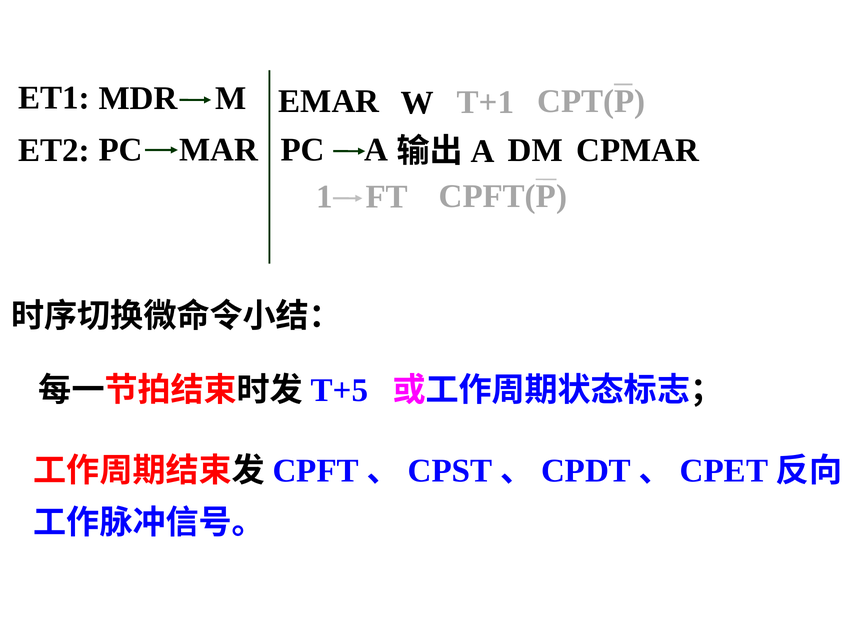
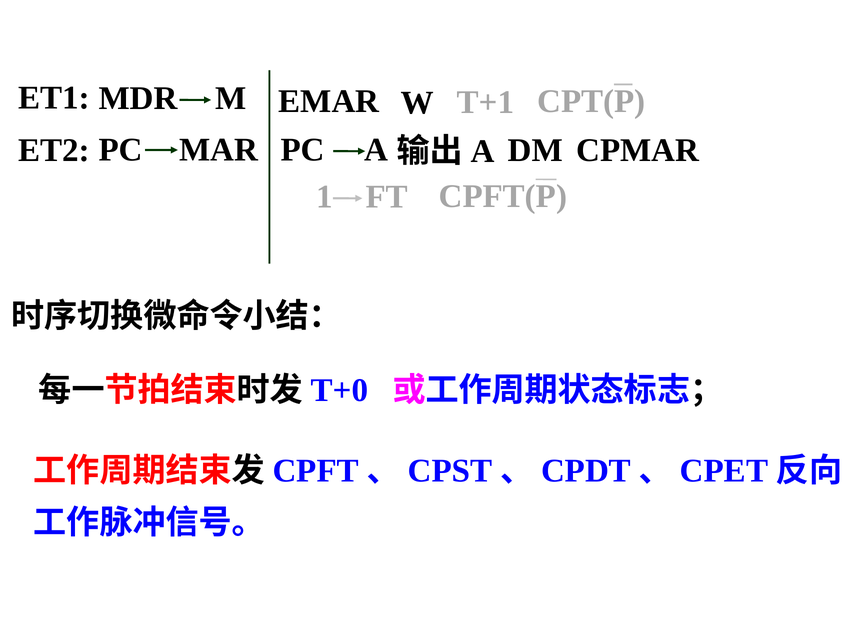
T+5: T+5 -> T+0 (340, 391)
